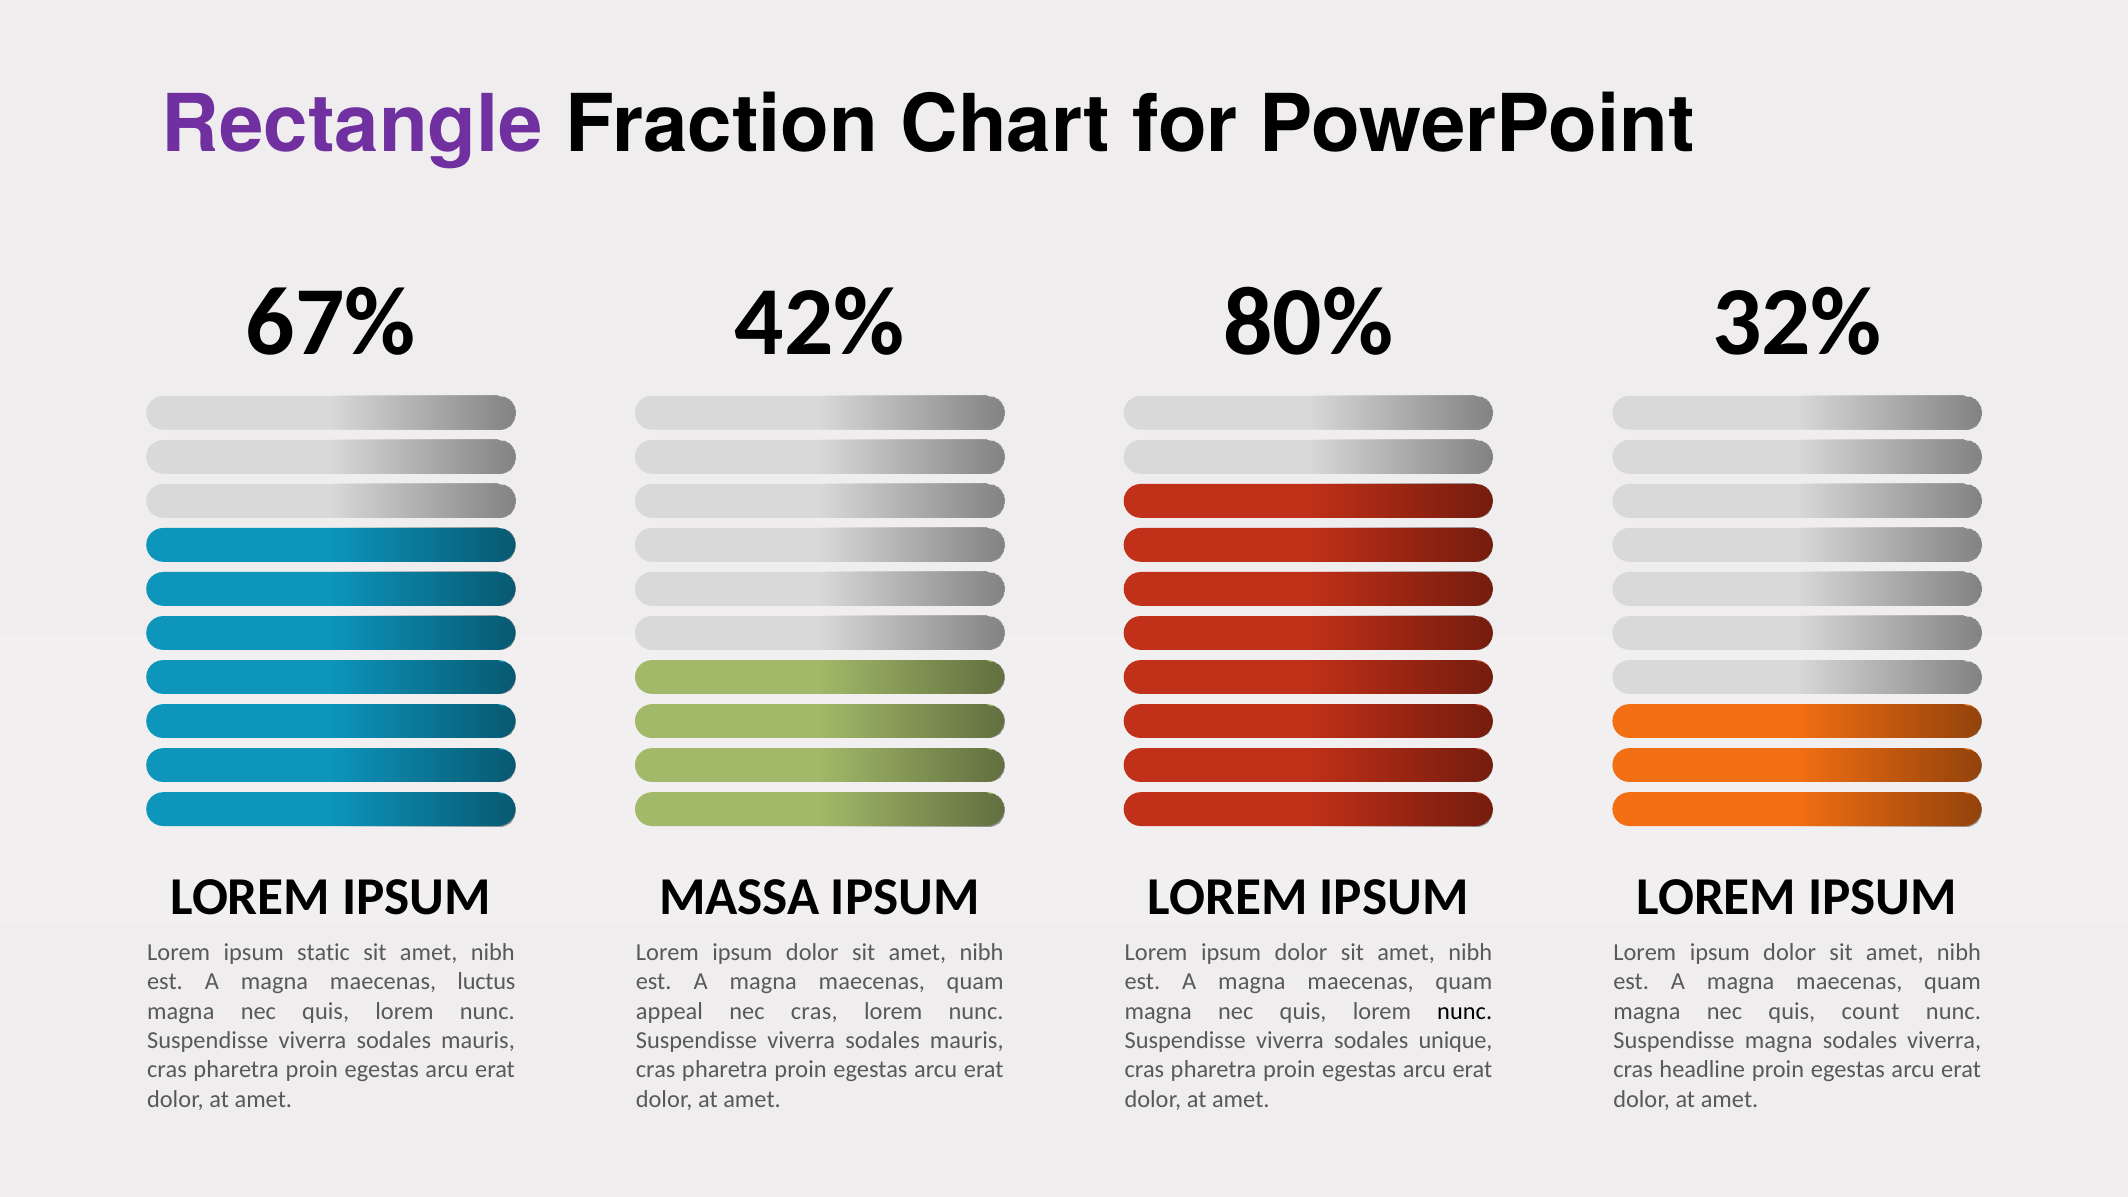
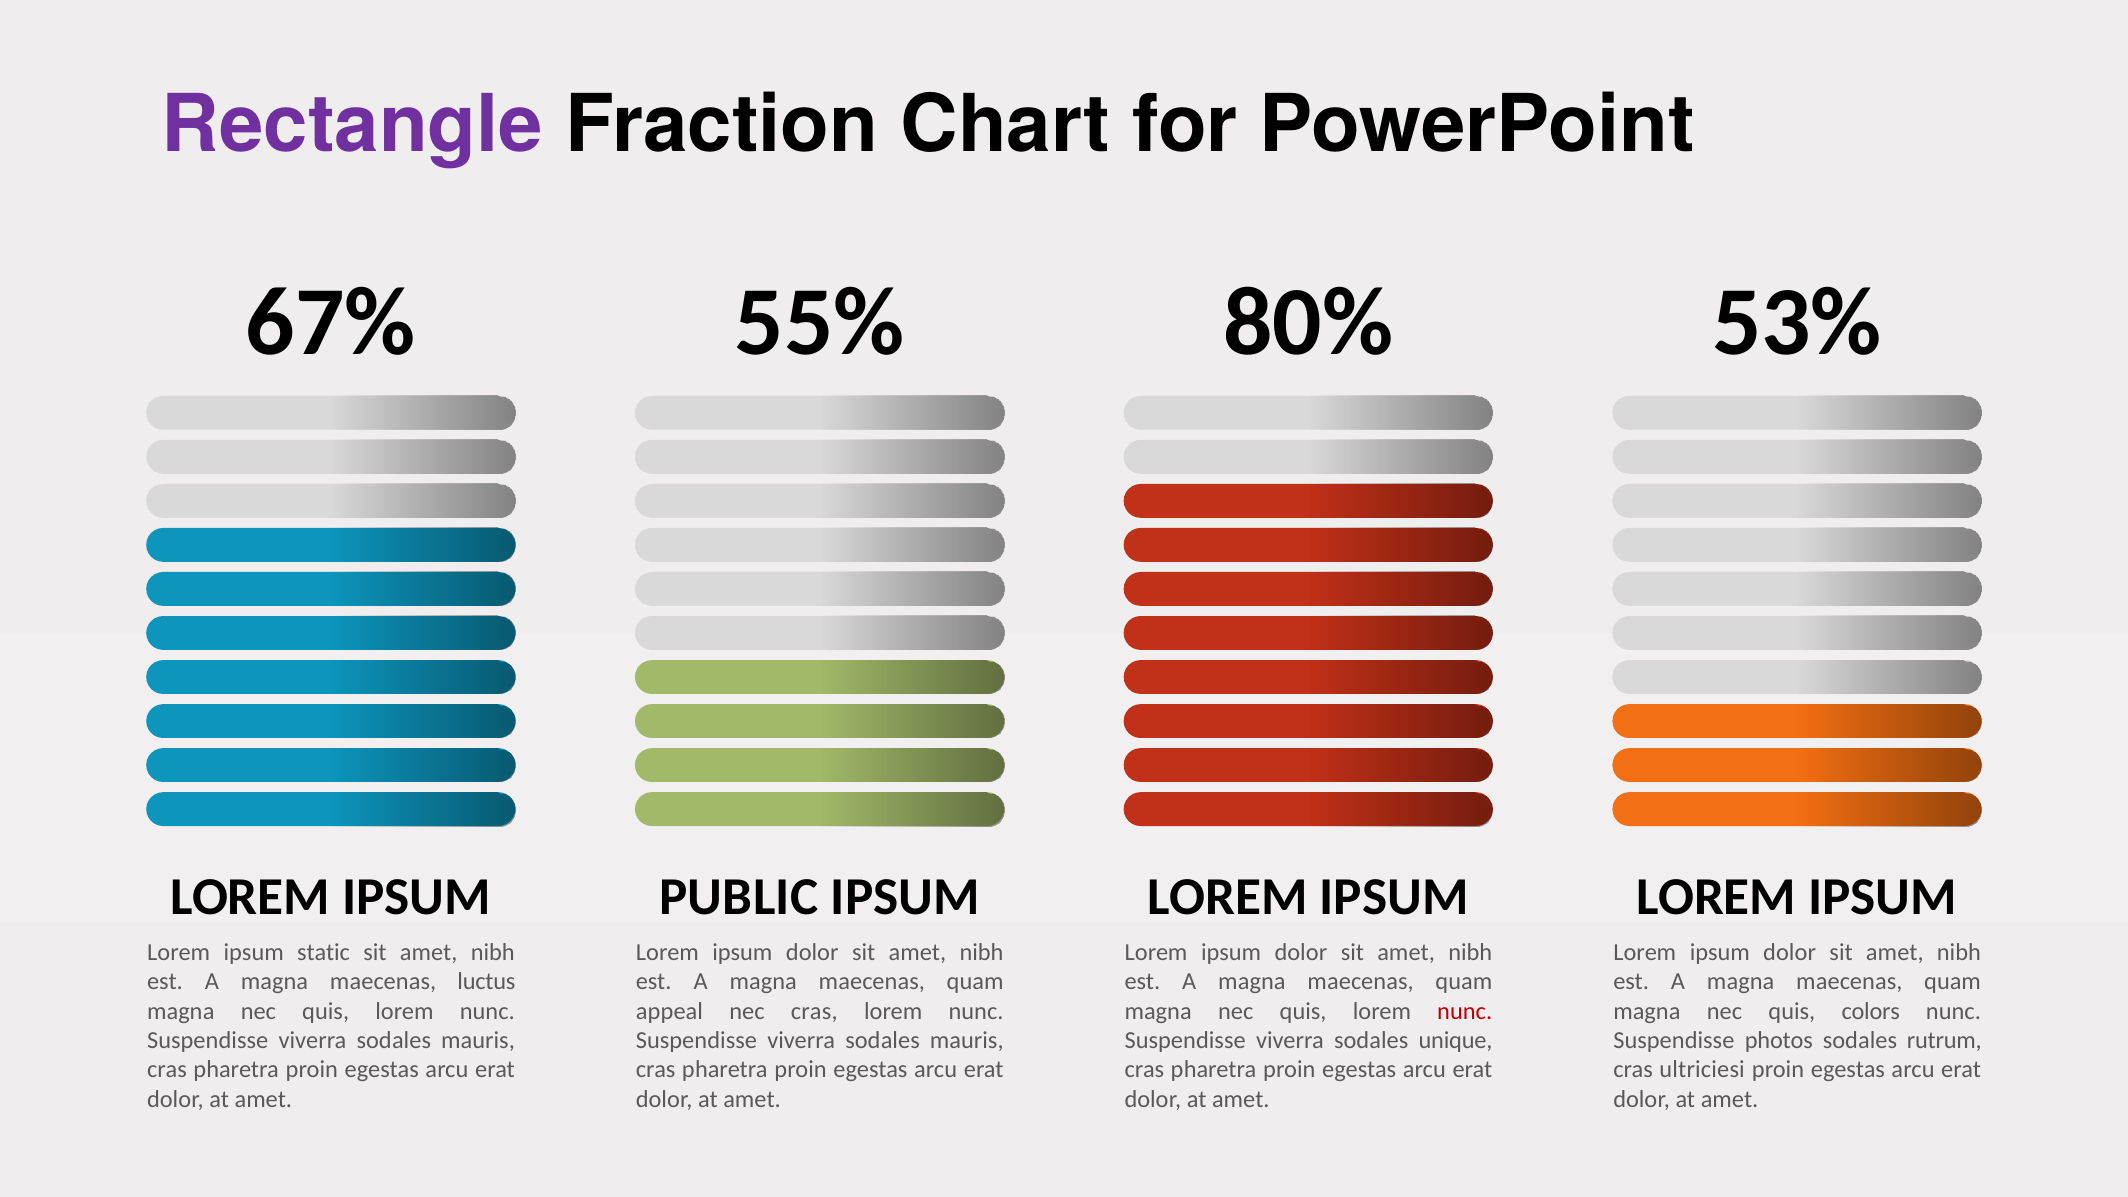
42%: 42% -> 55% (820, 322)
32%: 32% -> 53% (1797, 322)
MASSA: MASSA -> PUBLIC (739, 897)
nunc colour: black -> red (1465, 1011)
count: count -> colors (1871, 1011)
Suspendisse magna: magna -> photos (1779, 1040)
sodales viverra: viverra -> rutrum (1944, 1040)
headline: headline -> ultriciesi (1702, 1070)
